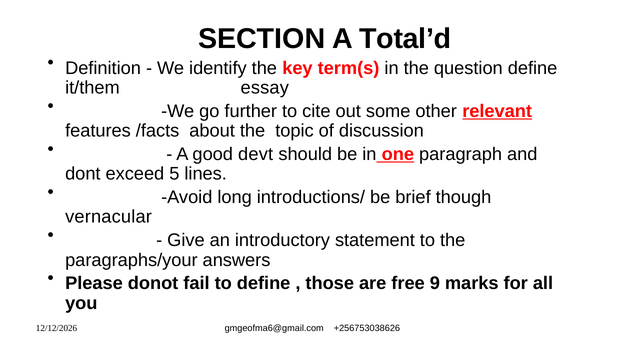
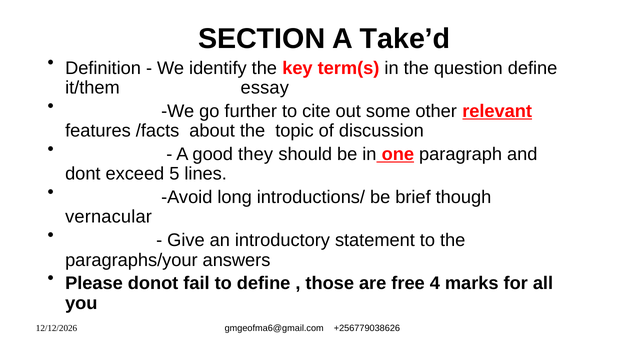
Total’d: Total’d -> Take’d (405, 39)
devt: devt -> they (256, 154)
9: 9 -> 4 (435, 284)
+256753038626: +256753038626 -> +256779038626 (367, 329)
